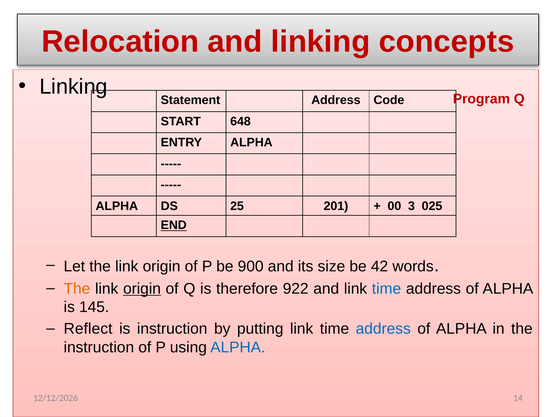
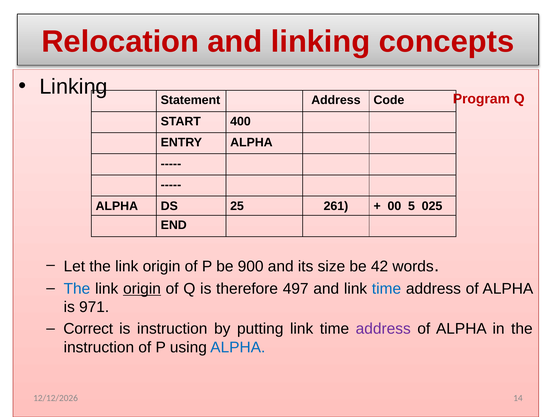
648: 648 -> 400 (240, 121)
201: 201 -> 261 (336, 206)
3: 3 -> 5 (411, 206)
END underline: present -> none (174, 225)
The colour: orange -> blue (77, 289)
922: 922 -> 497 (296, 289)
145: 145 -> 971 (94, 307)
Reflect: Reflect -> Correct (88, 329)
address colour: blue -> purple (383, 329)
